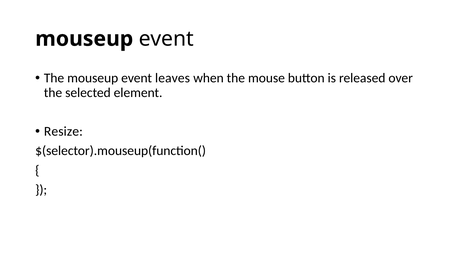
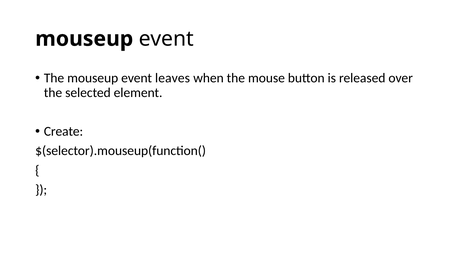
Resize: Resize -> Create (63, 131)
